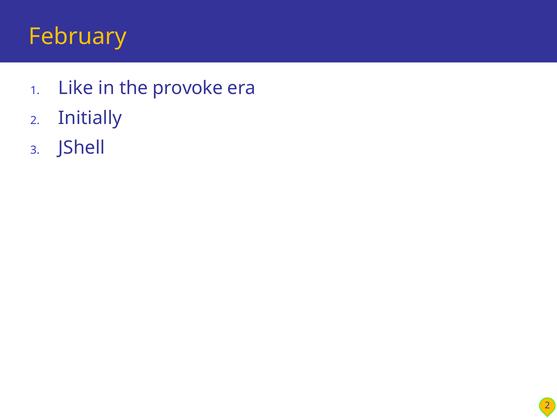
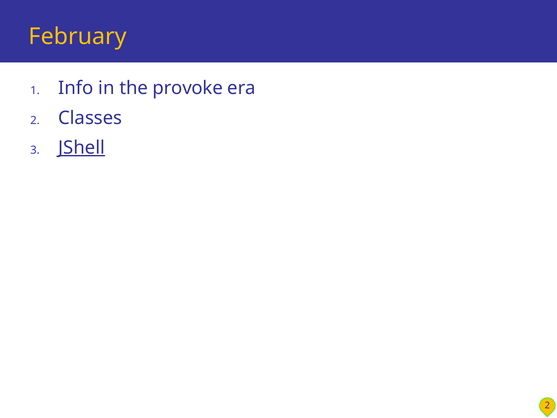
Like: Like -> Info (76, 88)
Initially: Initially -> Classes (90, 118)
JShell underline: none -> present (82, 148)
